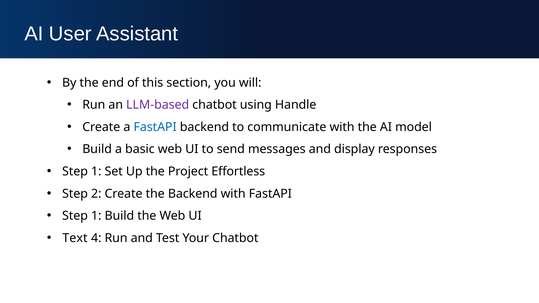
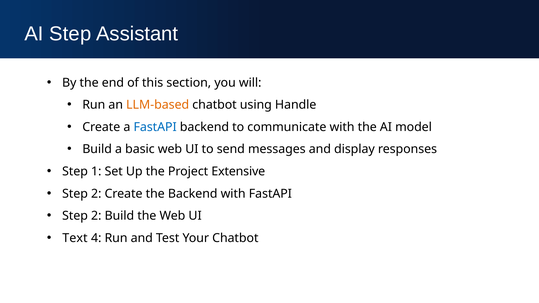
AI User: User -> Step (70, 34)
LLM-based colour: purple -> orange (158, 105)
Effortless: Effortless -> Extensive (238, 172)
1: 1 -> 2 (96, 216)
